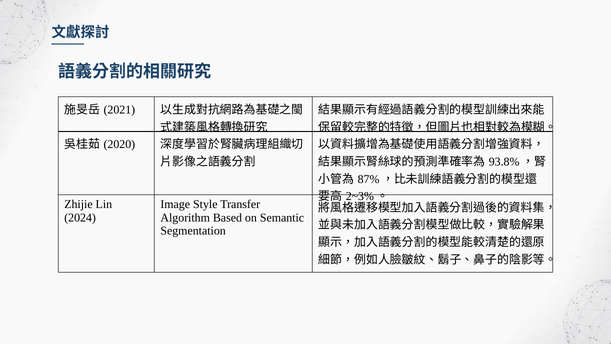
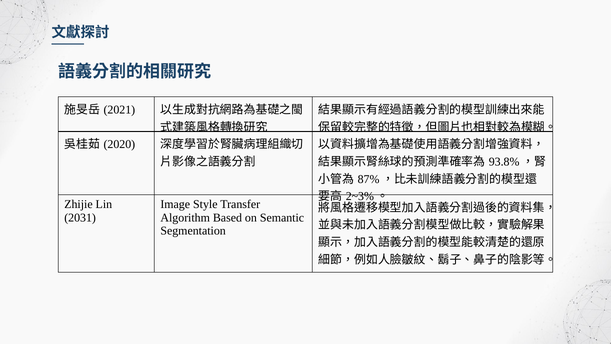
2024: 2024 -> 2031 (80, 217)
